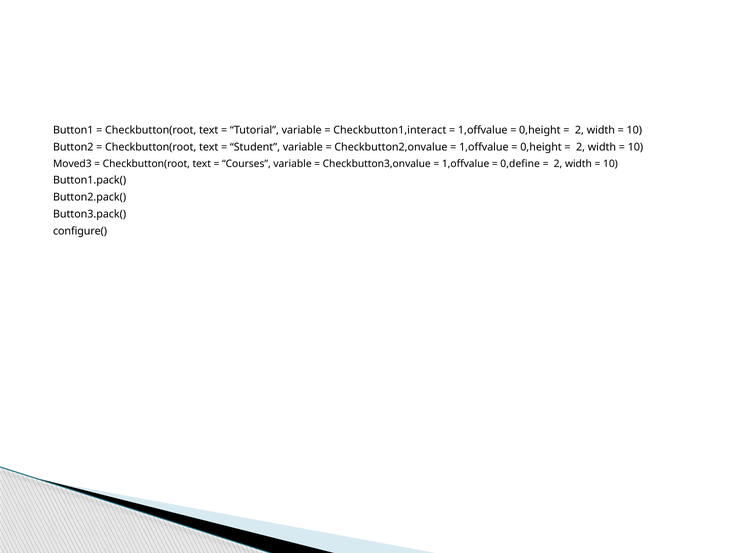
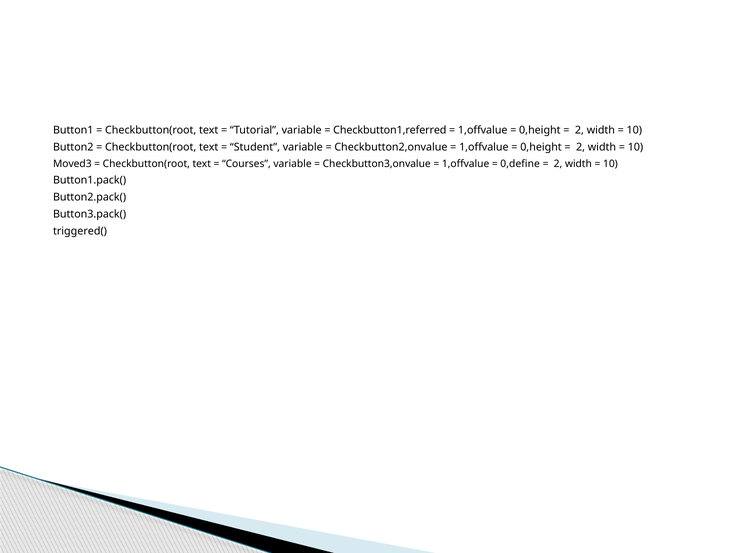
Checkbutton1,interact: Checkbutton1,interact -> Checkbutton1,referred (390, 130)
configure(: configure( -> triggered( (80, 231)
